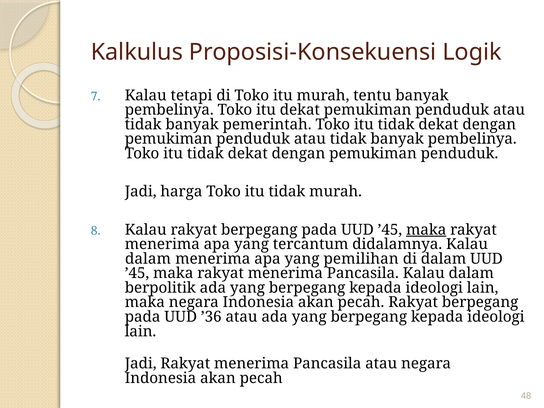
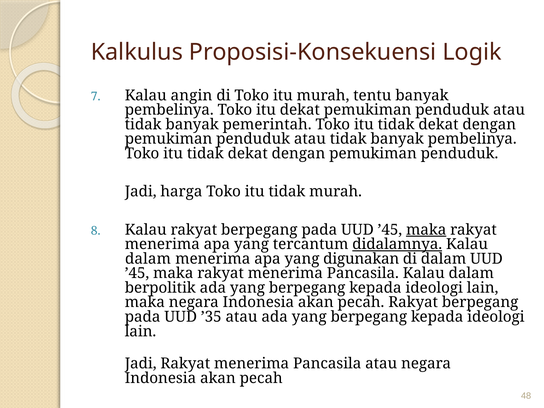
tetapi: tetapi -> angin (191, 95)
didalamnya underline: none -> present (397, 244)
pemilihan: pemilihan -> digunakan (361, 259)
’36: ’36 -> ’35 (211, 317)
